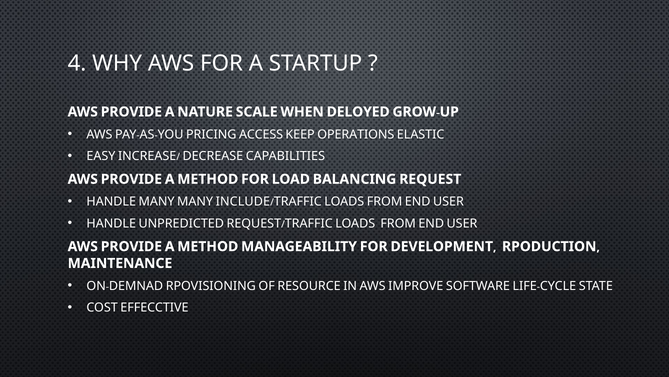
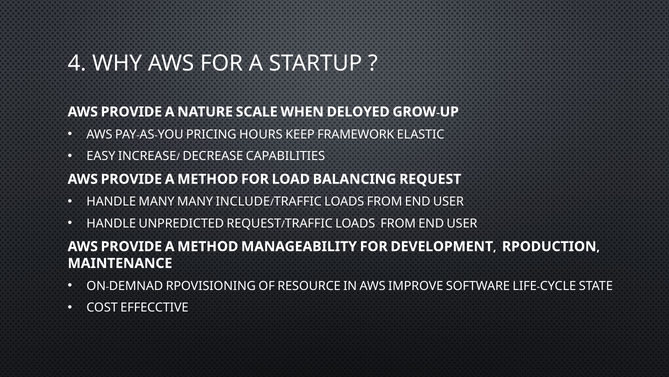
ACCESS: ACCESS -> HOURS (261, 134)
OPERATIONS: OPERATIONS -> FRAMEWORK (356, 134)
